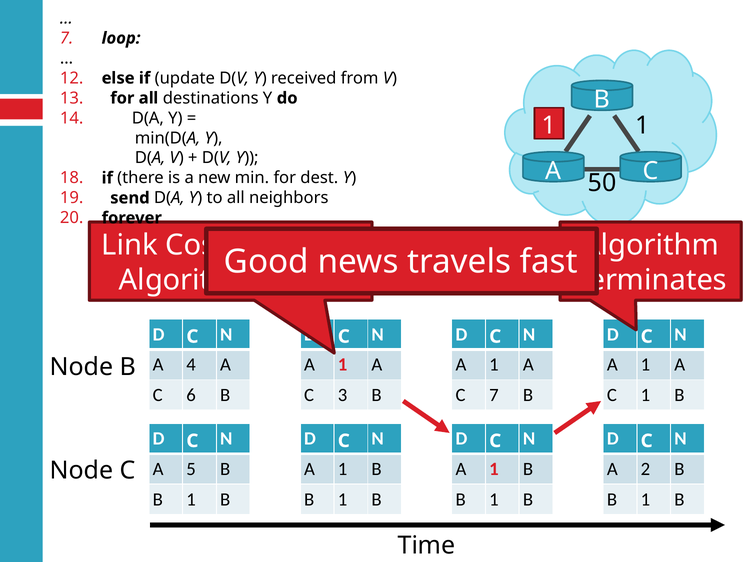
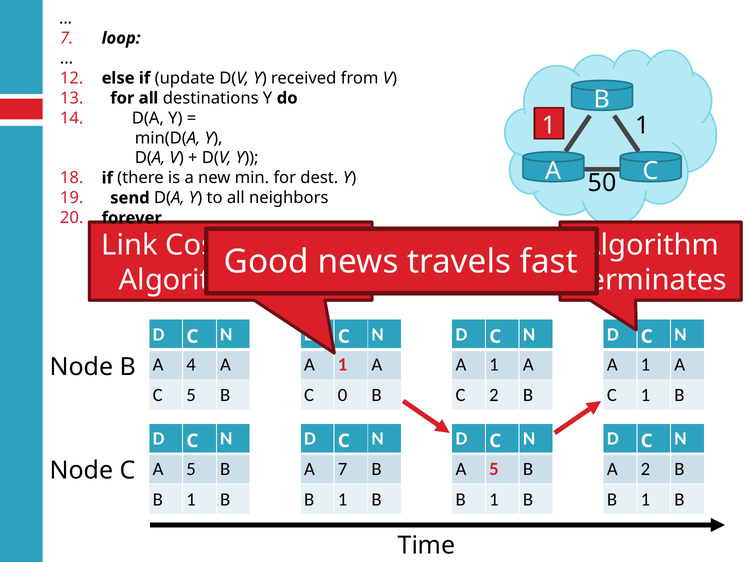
C 6: 6 -> 5 (191, 395)
3: 3 -> 0 (343, 395)
C 7: 7 -> 2 (494, 395)
1: 1 -> 7 (343, 469)
1: 1 -> 5 (494, 469)
